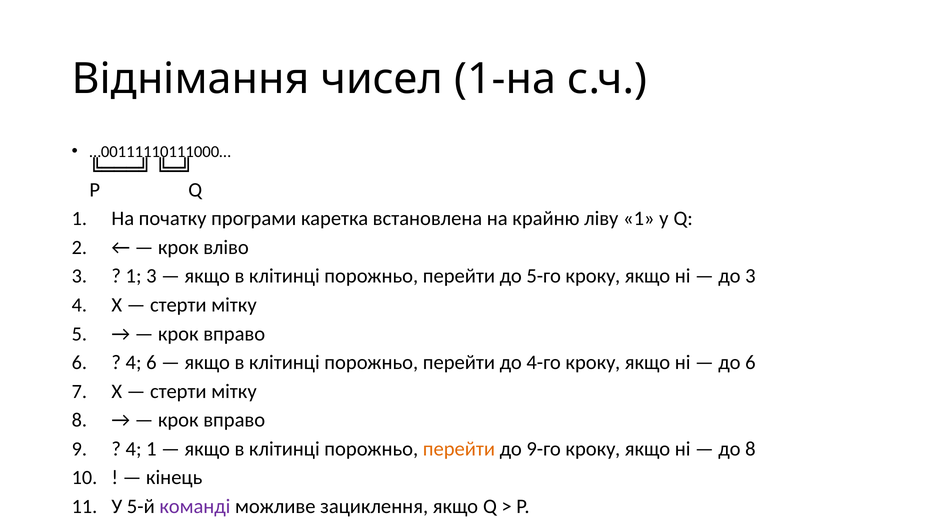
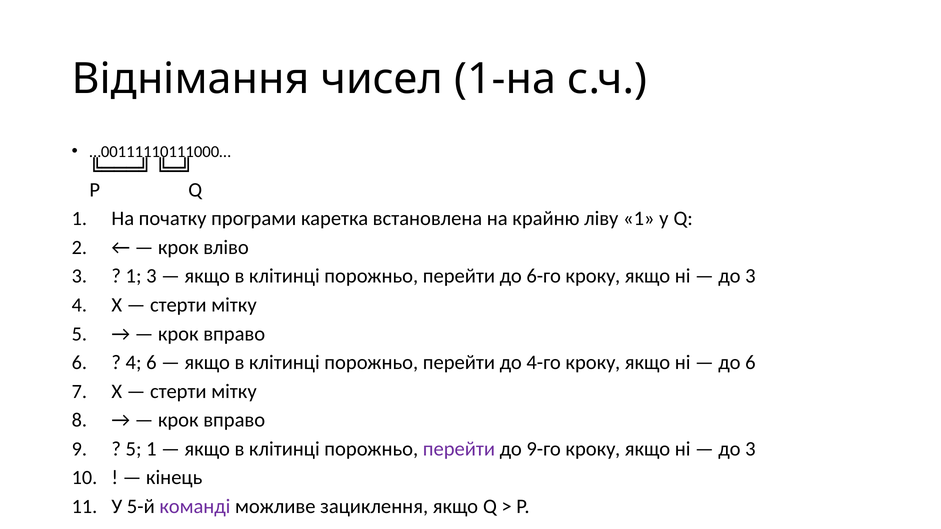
5-го: 5-го -> 6-го (544, 276)
4: 4 -> 5 (134, 449)
перейти colour: orange -> purple (459, 449)
8: 8 -> 3 (750, 449)
